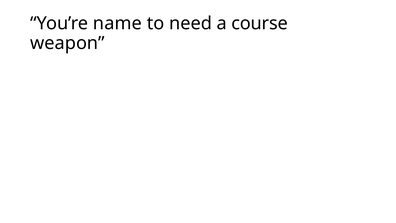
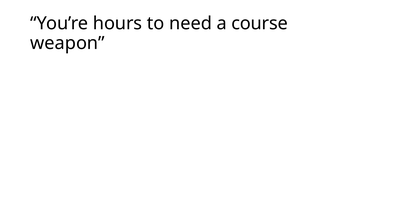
name: name -> hours (118, 23)
